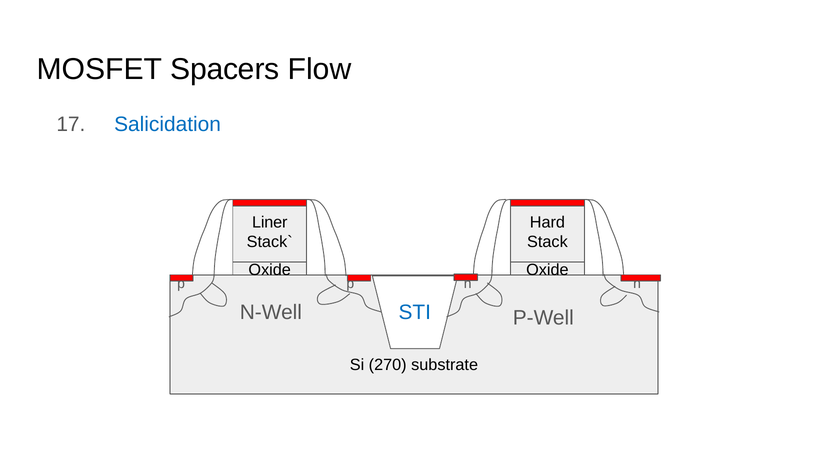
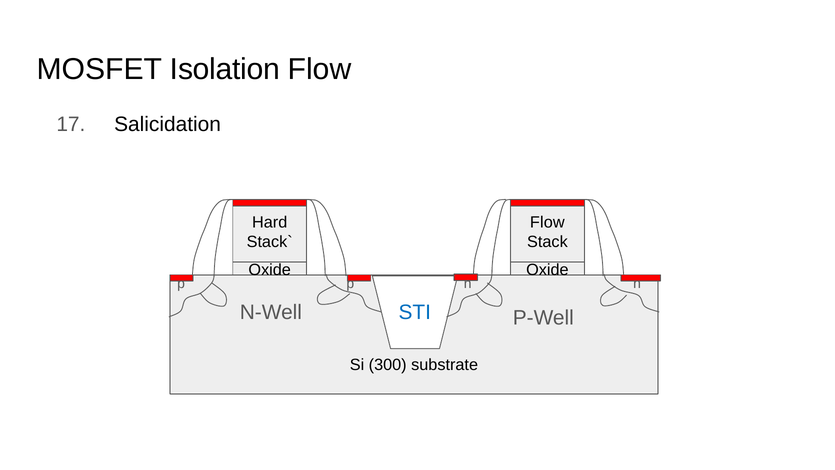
Spacers: Spacers -> Isolation (225, 69)
Salicidation colour: blue -> black (168, 124)
Liner: Liner -> Hard (270, 222)
Hard: Hard -> Flow (547, 222)
270: 270 -> 300 (388, 365)
